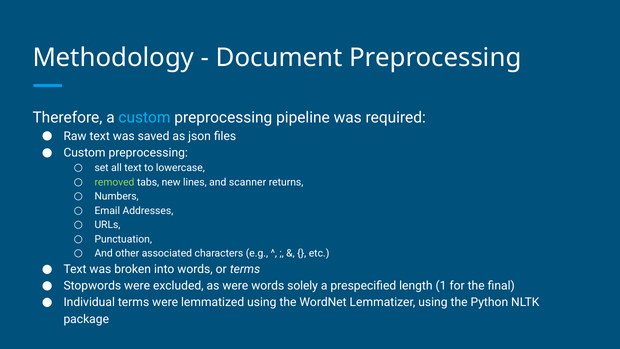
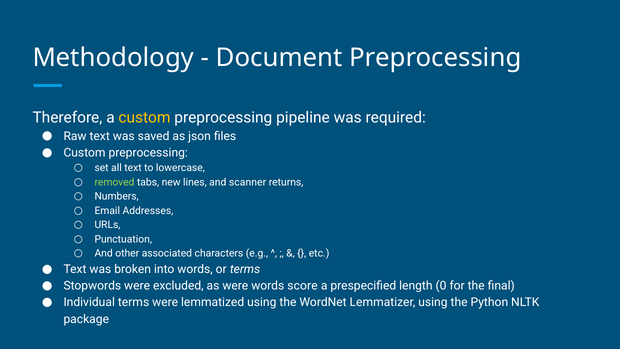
custom colour: light blue -> yellow (144, 118)
solely: solely -> score (302, 286)
1: 1 -> 0 (441, 286)
